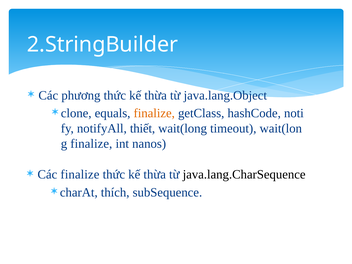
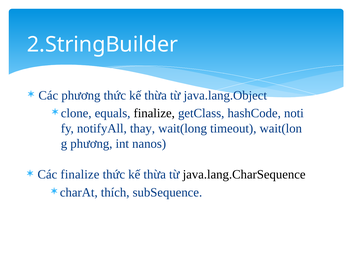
finalize colour: orange -> black (154, 113)
thiết: thiết -> thay (142, 128)
finalize: finalize -> phương (91, 144)
